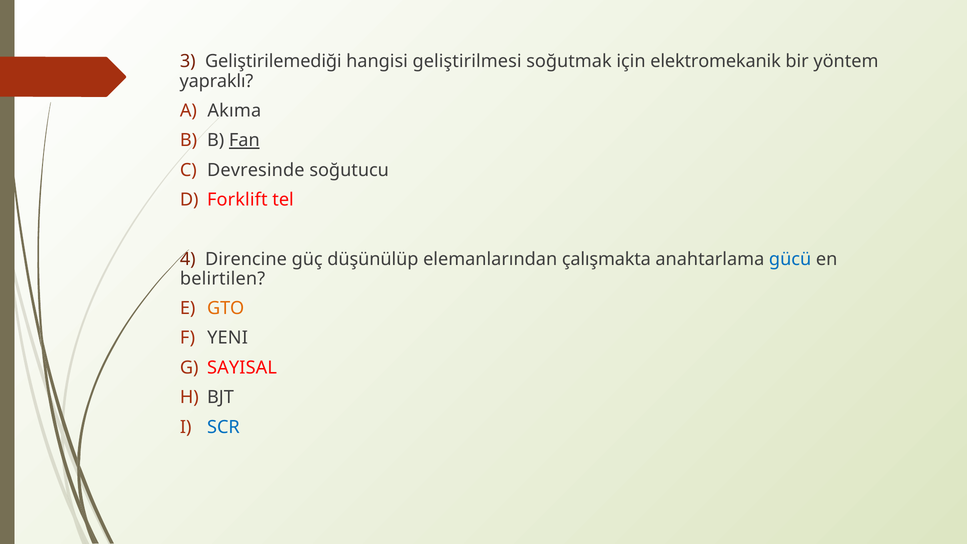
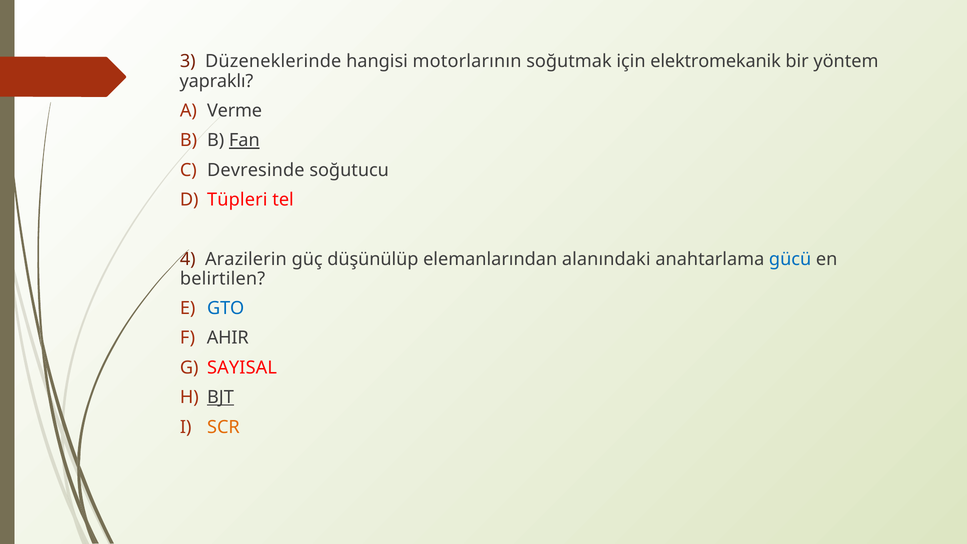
Geliştirilemediği: Geliştirilemediği -> Düzeneklerinde (273, 61)
geliştirilmesi: geliştirilmesi -> motorlarının (467, 61)
Akıma: Akıma -> Verme (235, 111)
Forklift: Forklift -> Tüpleri (237, 200)
Direncine: Direncine -> Arazilerin (246, 259)
çalışmakta: çalışmakta -> alanındaki (606, 259)
GTO colour: orange -> blue (226, 308)
YENI: YENI -> AHIR (228, 338)
BJT underline: none -> present (220, 397)
SCR colour: blue -> orange (223, 427)
